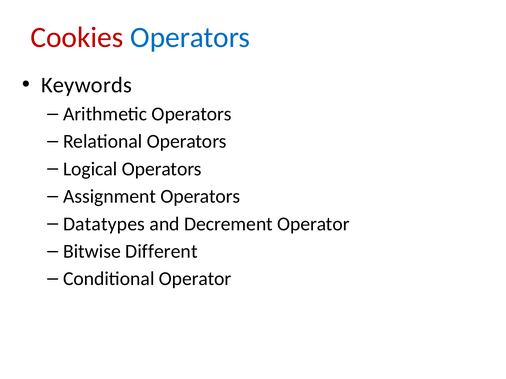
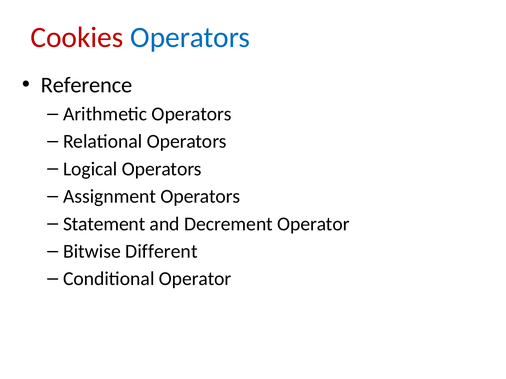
Keywords: Keywords -> Reference (87, 85)
Datatypes: Datatypes -> Statement (104, 224)
